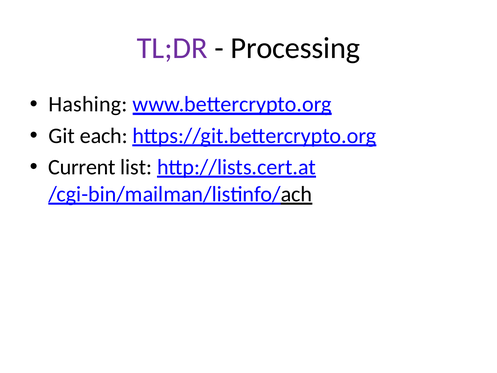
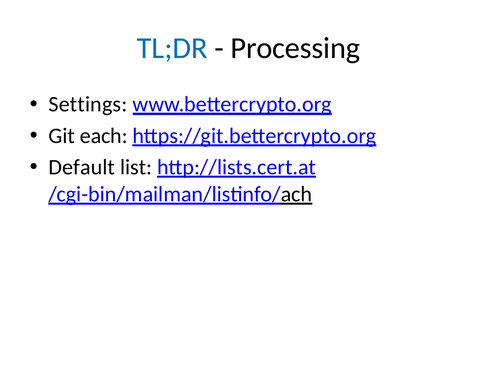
TL;DR colour: purple -> blue (172, 48)
Hashing: Hashing -> Settings (88, 104)
Current: Current -> Default (82, 167)
